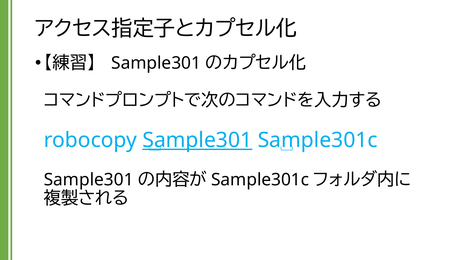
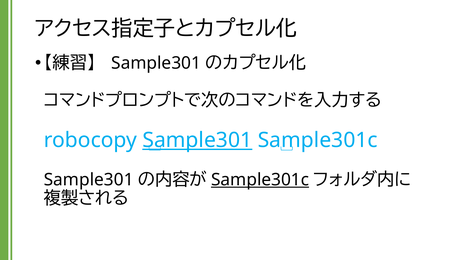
Sample301c underline: none -> present (260, 179)
